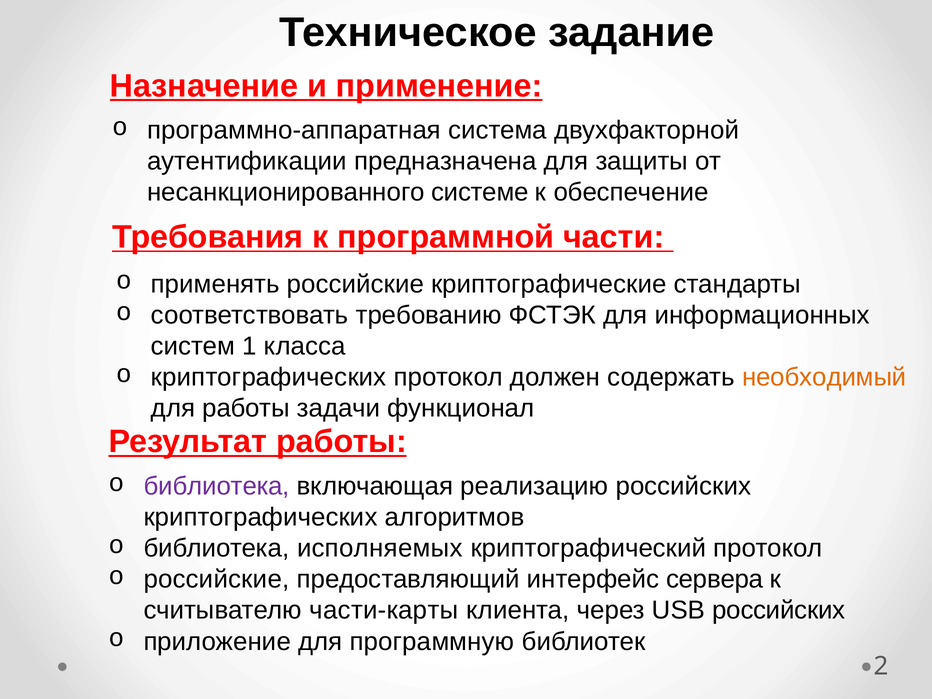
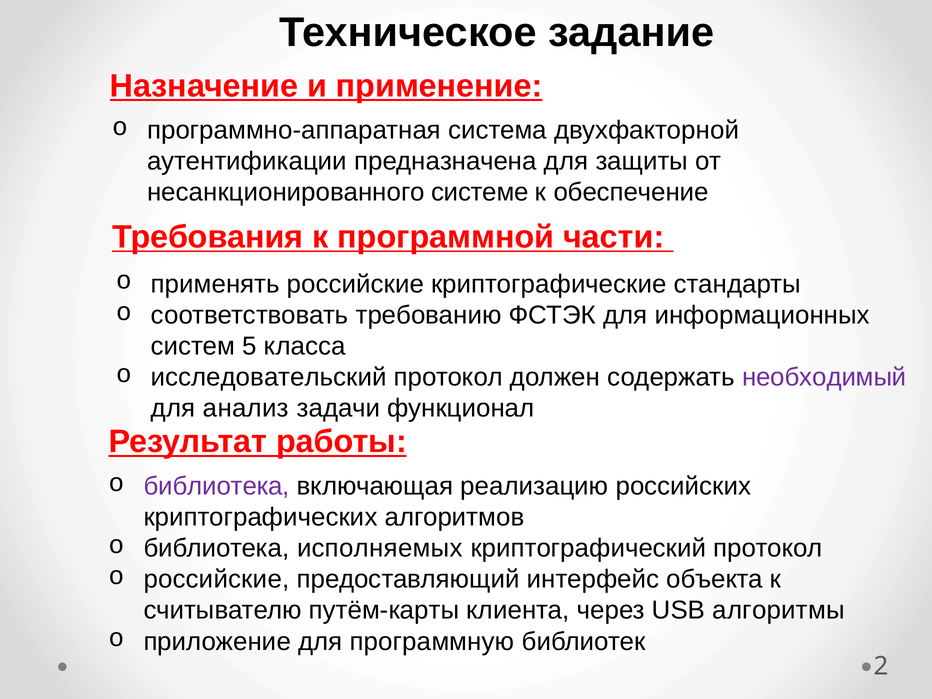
1: 1 -> 5 (249, 346)
криптографических: криптографических -> исследовательский (269, 377)
необходимый colour: orange -> purple (824, 377)
для работы: работы -> анализ (246, 408)
сервера: сервера -> объекта (715, 579)
части-карты: части-карты -> путём-карты (384, 610)
USB российских: российских -> алгоритмы (779, 610)
